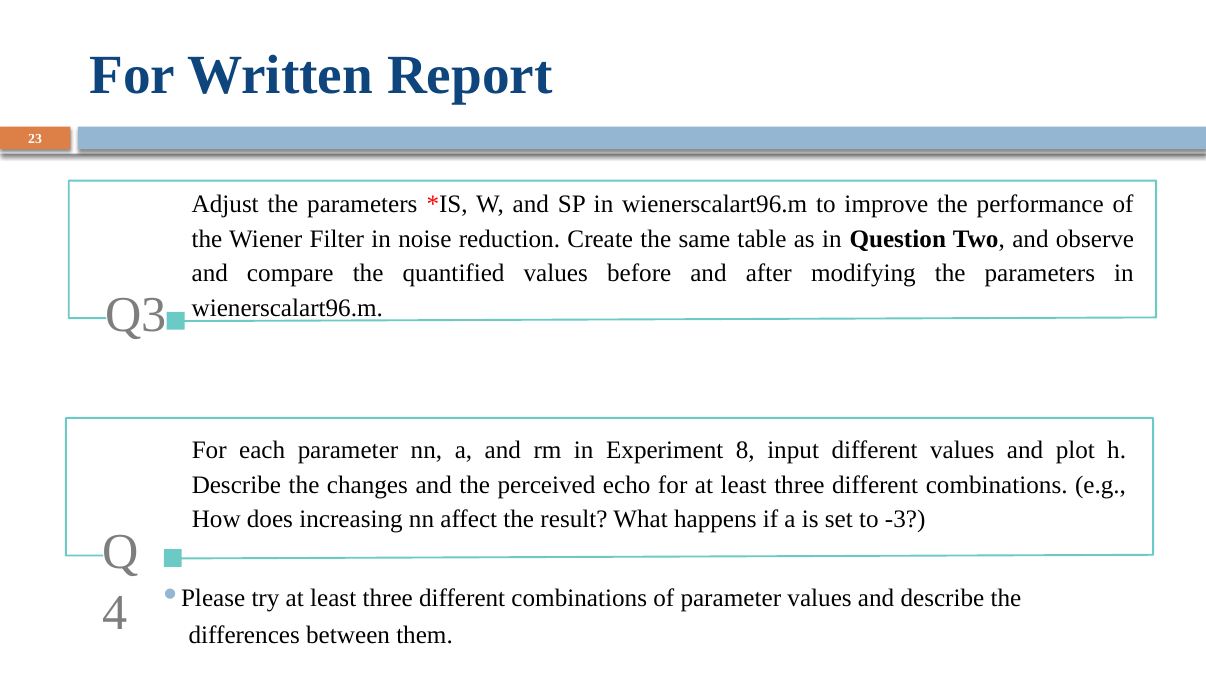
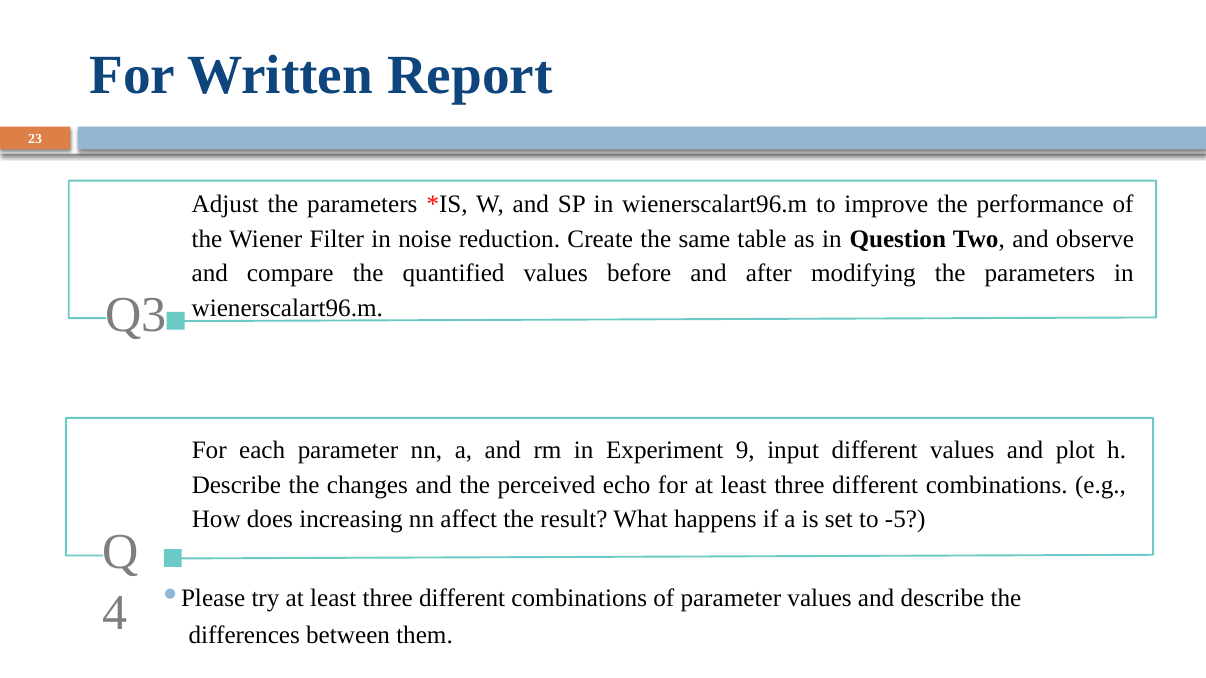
8: 8 -> 9 (745, 450)
-3: -3 -> -5 (905, 520)
